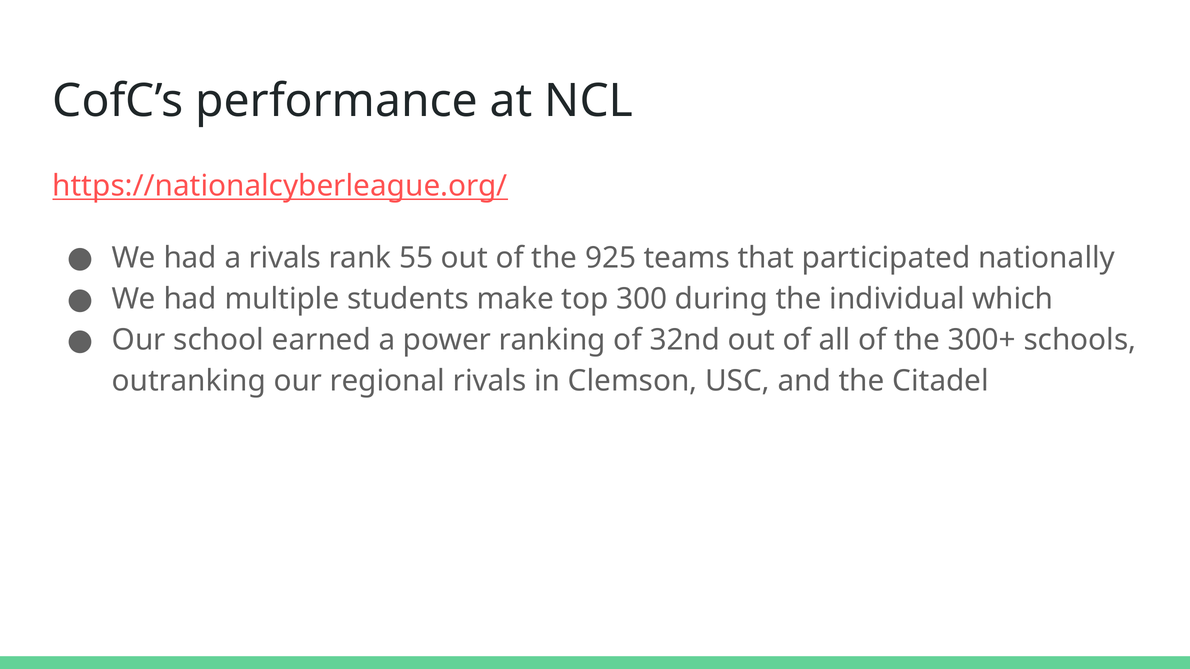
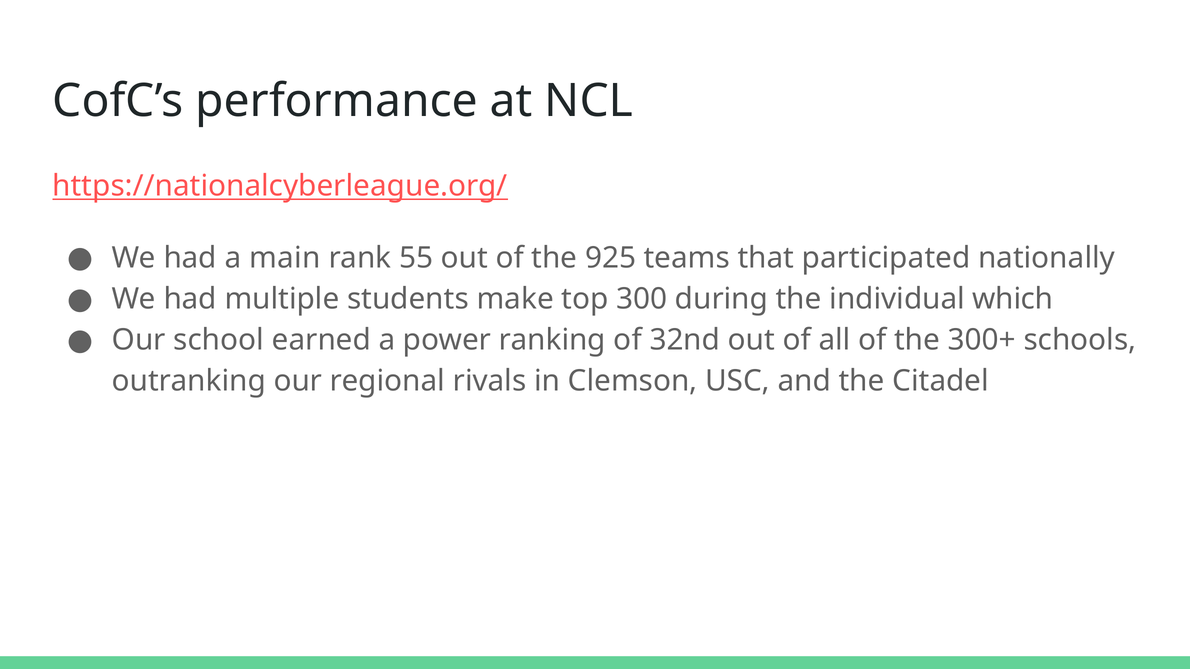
a rivals: rivals -> main (285, 258)
